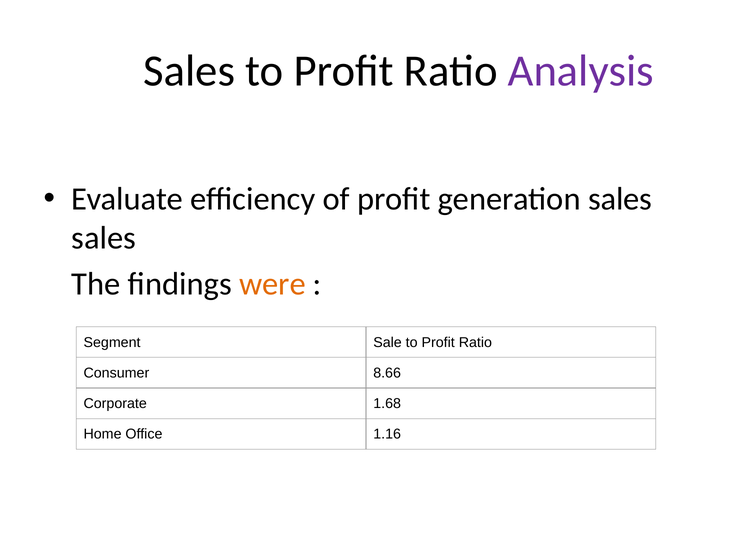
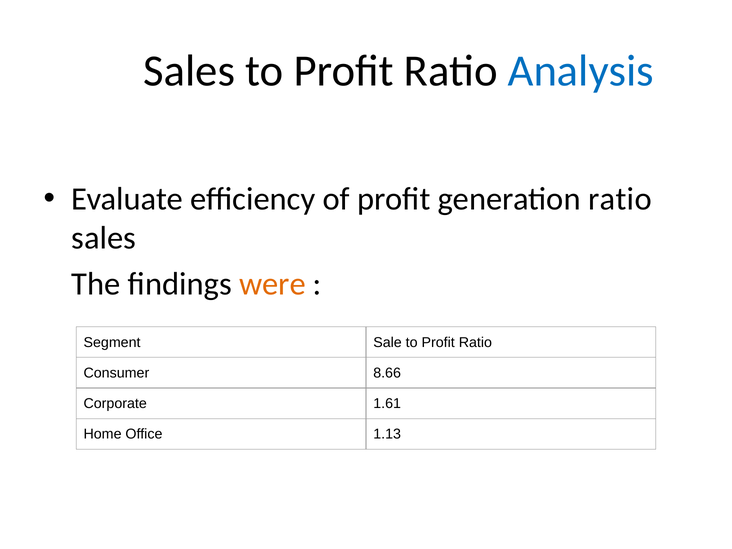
Analysis colour: purple -> blue (581, 71)
generation sales: sales -> ratio (620, 199)
1.68: 1.68 -> 1.61 (387, 404)
1.16: 1.16 -> 1.13 (387, 434)
